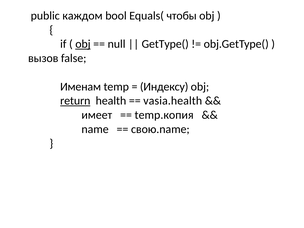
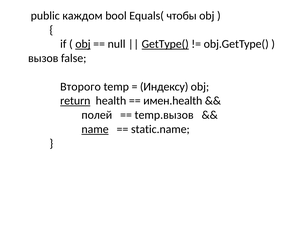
GetType( underline: none -> present (165, 44)
Именам: Именам -> Второго (80, 87)
vasia.health: vasia.health -> имен.health (173, 101)
имеет: имеет -> полей (97, 115)
temp.копия: temp.копия -> temp.вызов (164, 115)
name underline: none -> present (95, 129)
свою.name: свою.name -> static.name (160, 129)
